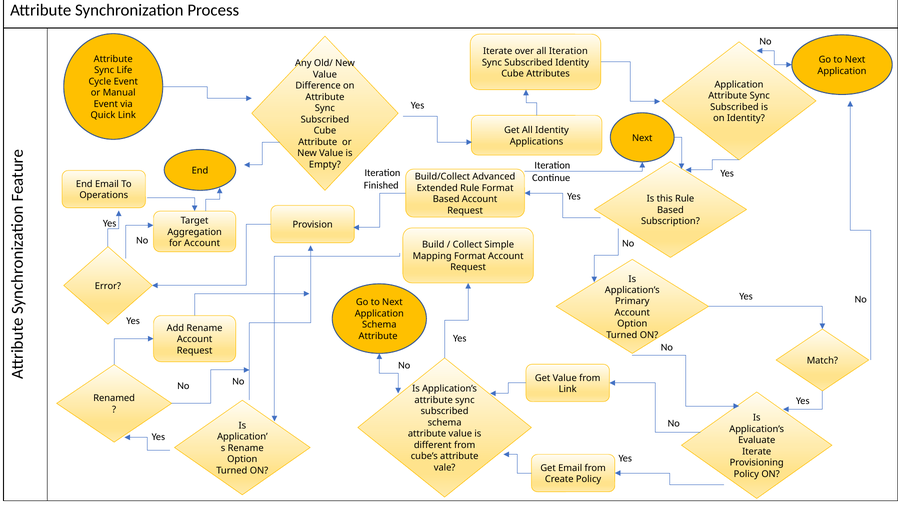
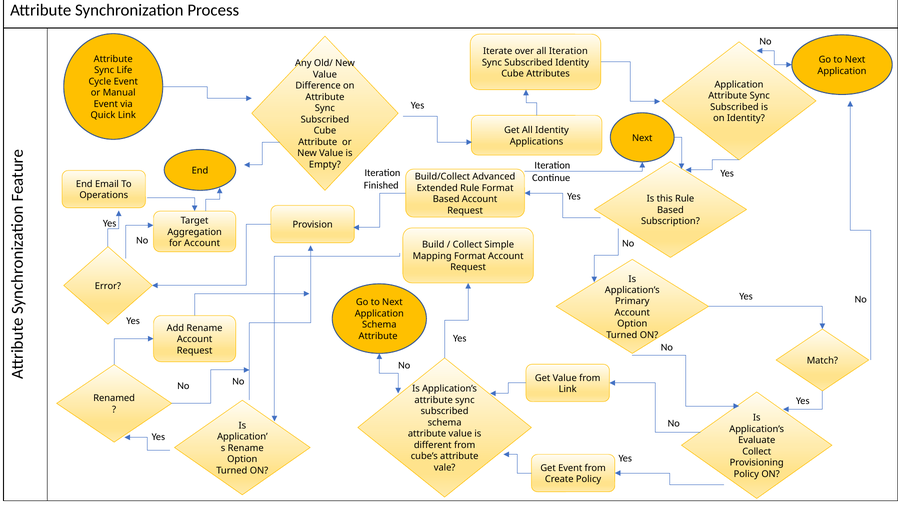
Iterate: Iterate -> Collect (757, 452)
Get Email: Email -> Event (570, 468)
